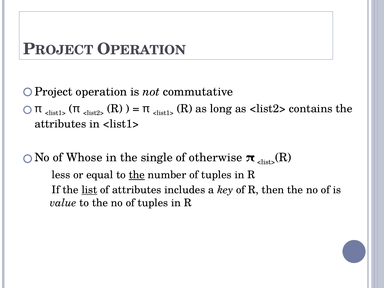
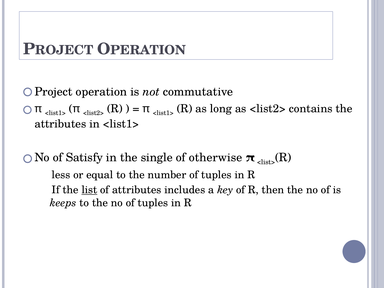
Whose: Whose -> Satisfy (84, 158)
the underline: present -> none (137, 175)
value: value -> keeps (63, 203)
